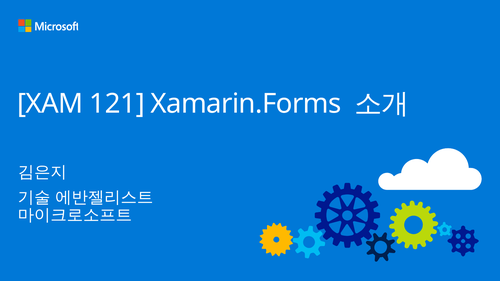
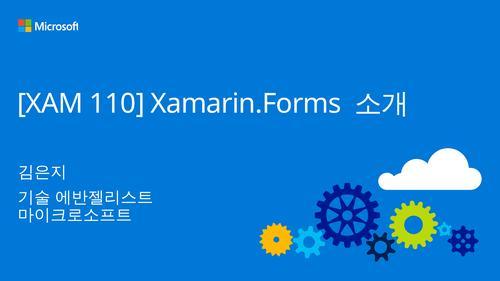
121: 121 -> 110 (117, 104)
